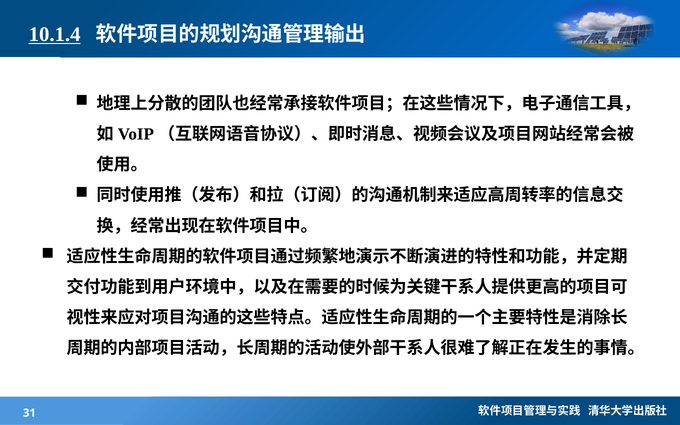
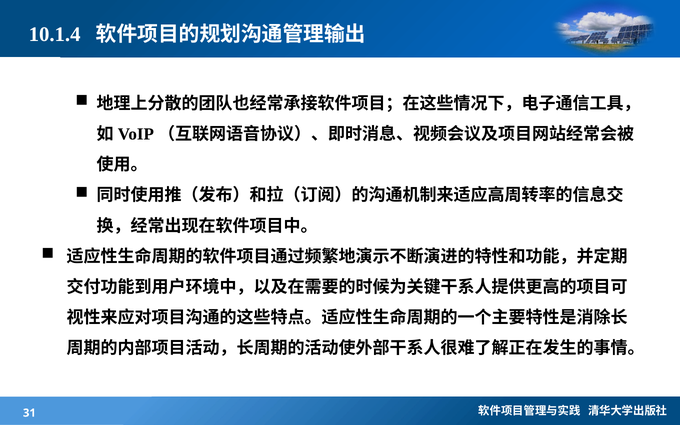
10.1.4 underline: present -> none (55, 35)
